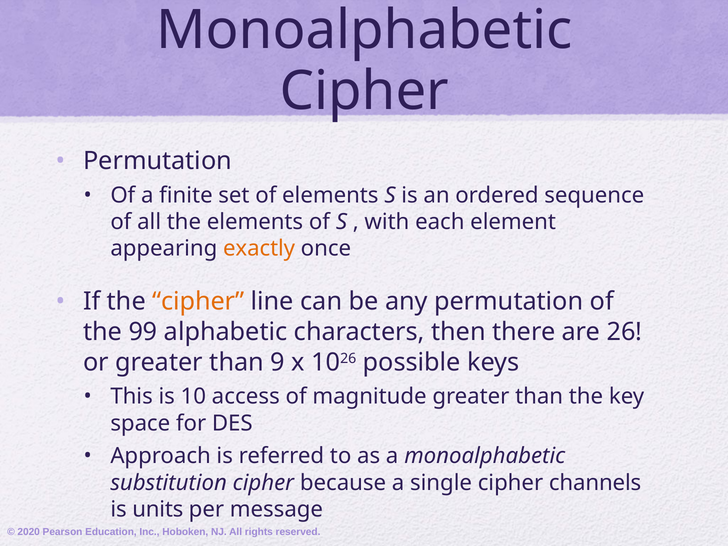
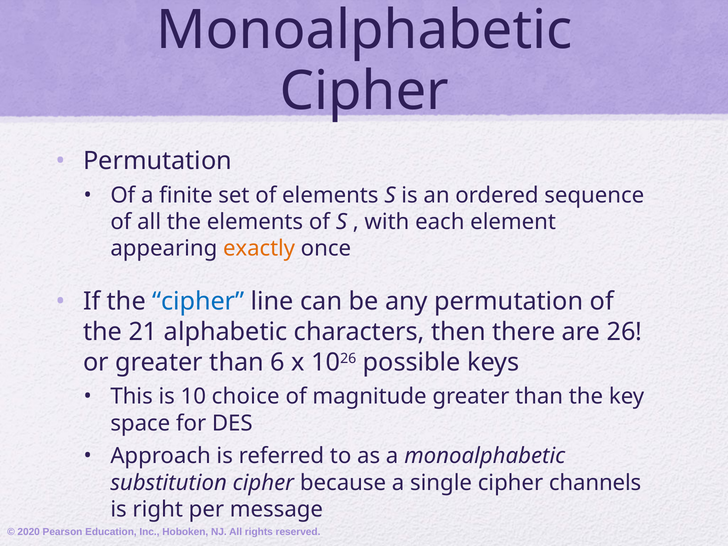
cipher colour: orange -> blue (198, 302)
99: 99 -> 21 (143, 332)
9: 9 -> 6 (278, 362)
access: access -> choice (246, 397)
units: units -> right (158, 509)
